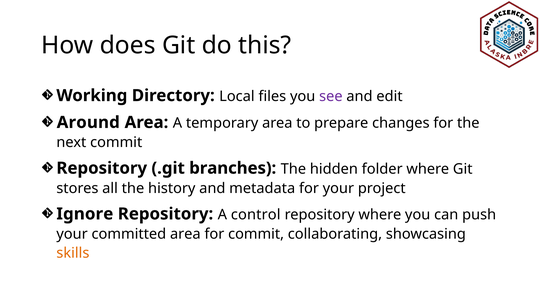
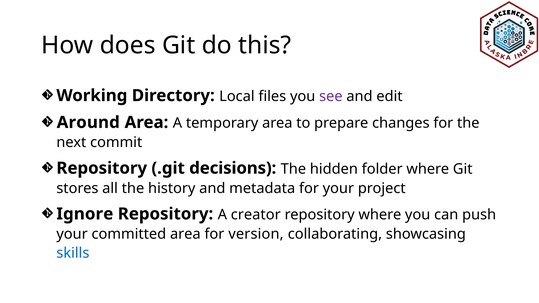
branches: branches -> decisions (233, 168)
control: control -> creator (256, 215)
for commit: commit -> version (256, 234)
skills colour: orange -> blue (73, 253)
